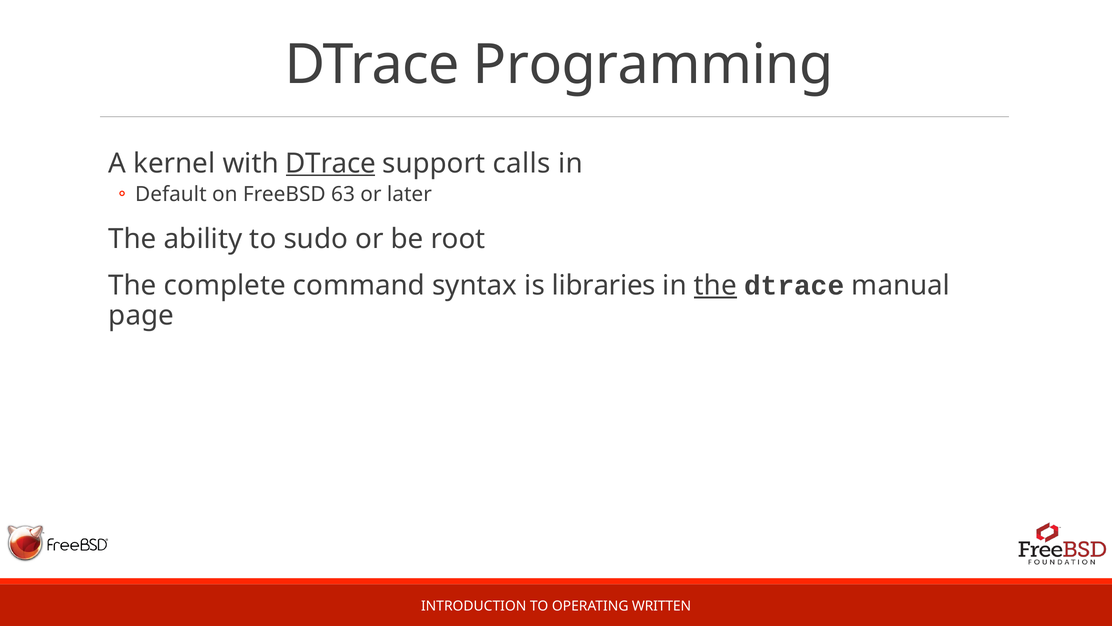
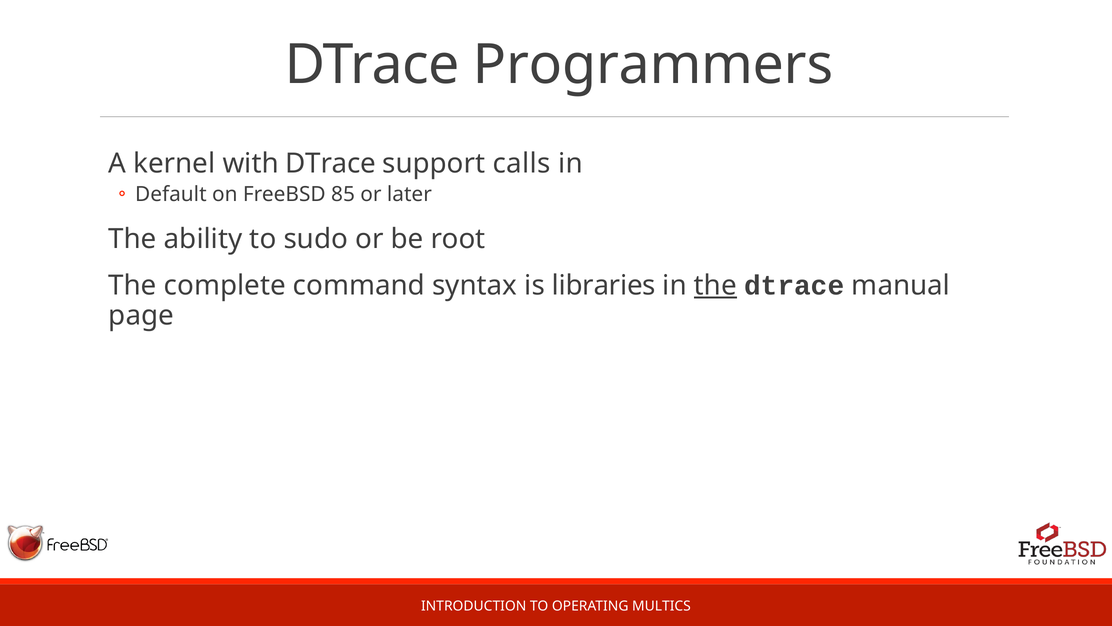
Programming: Programming -> Programmers (653, 65)
DTrace underline: present -> none (331, 163)
63: 63 -> 85 (343, 194)
WRITTEN: WRITTEN -> MULTICS (661, 606)
